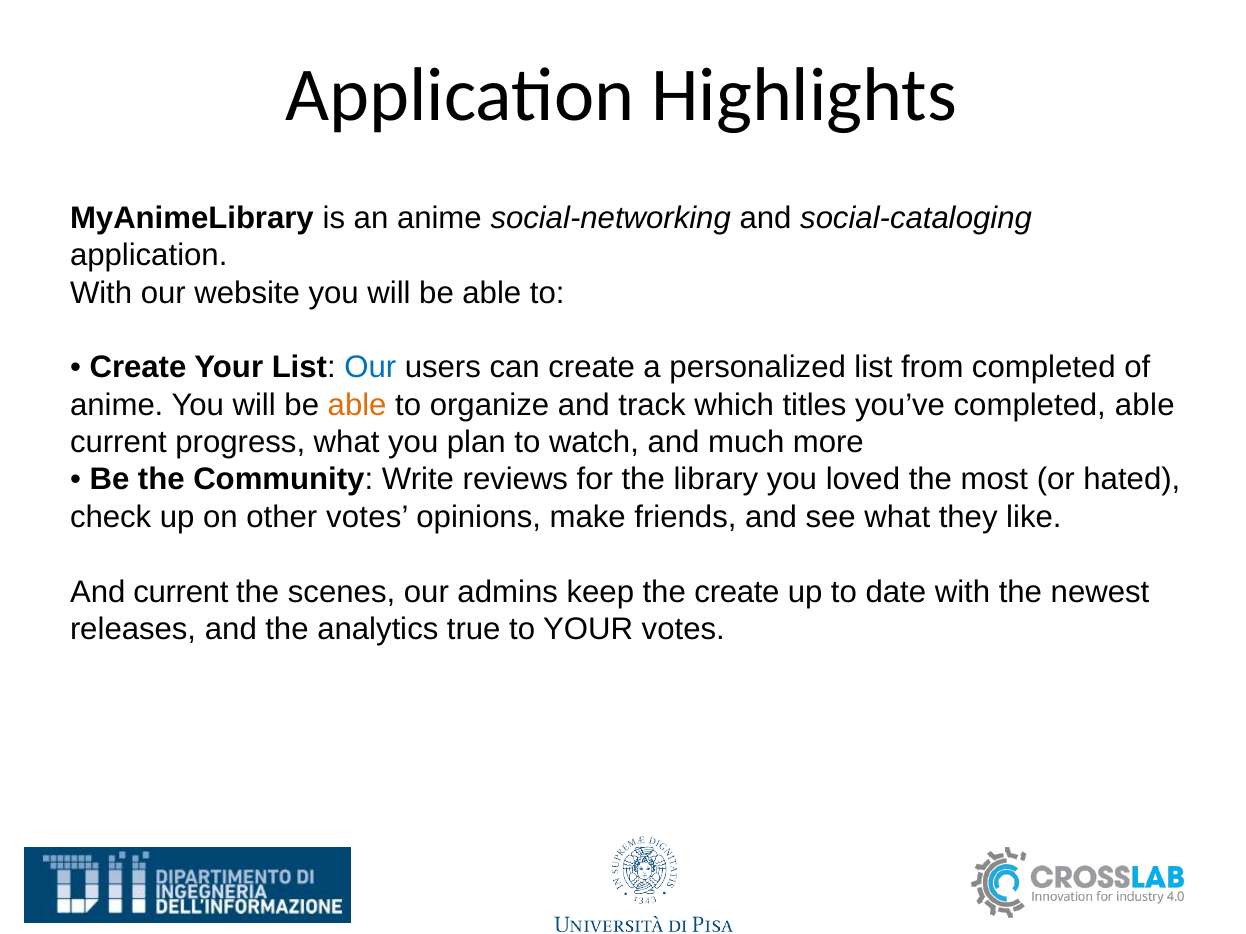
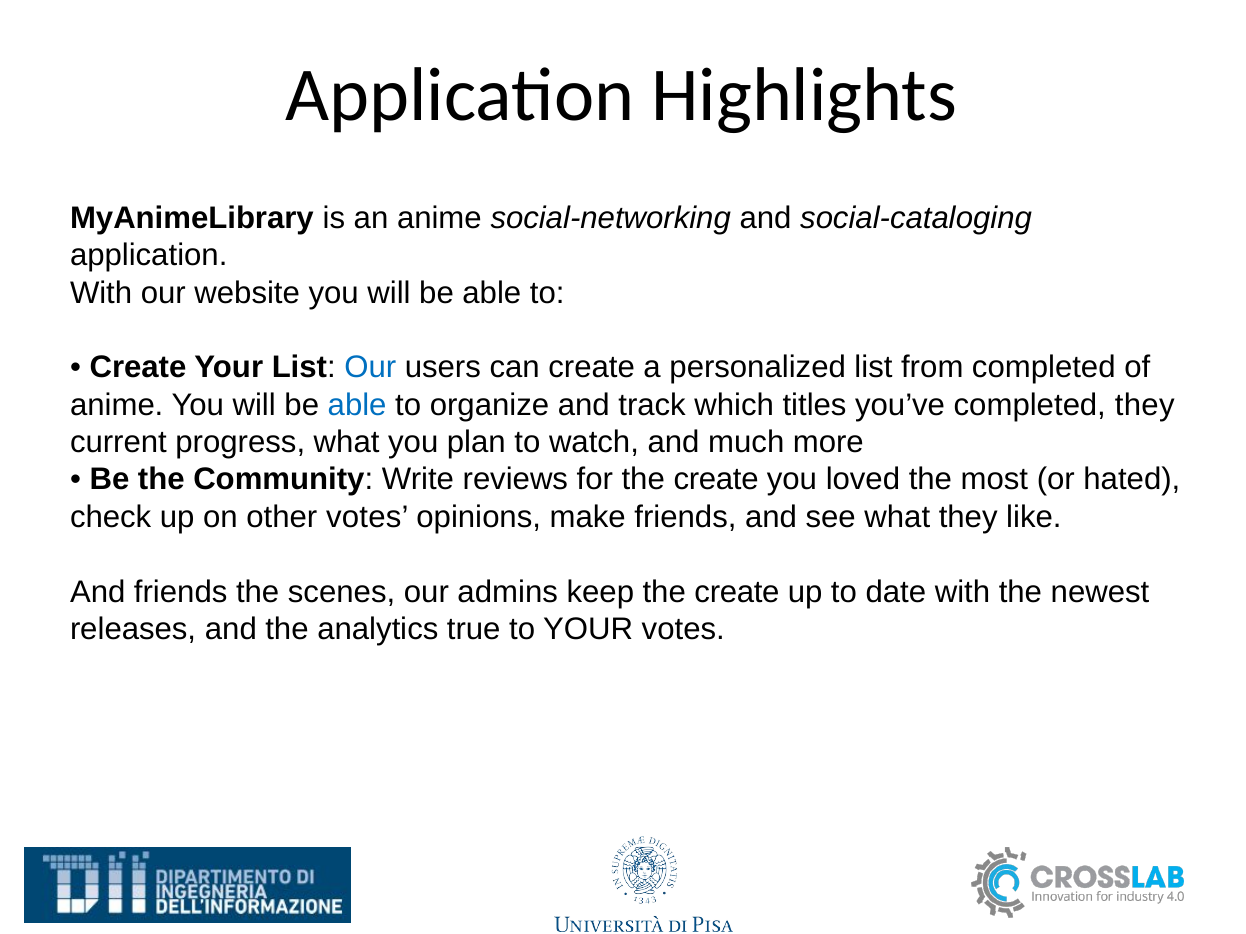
able colour: orange -> blue (357, 405)
completed able: able -> they (1145, 405)
for the library: library -> create (716, 480)
And current: current -> friends (181, 592)
